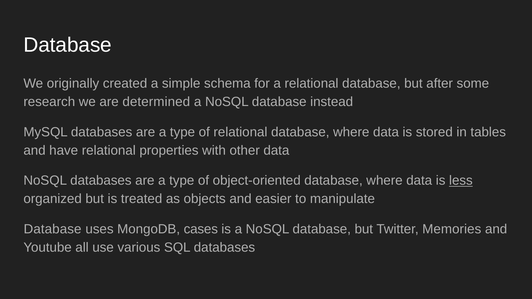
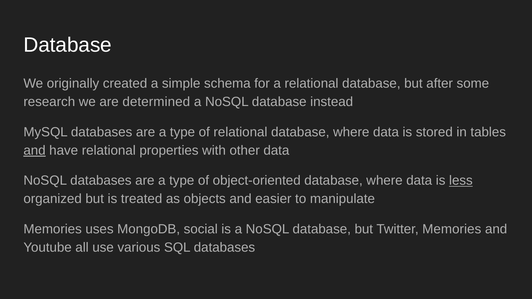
and underline: none -> present (35, 151)
Database: Database -> Memories (53, 229)
cases: cases -> social (201, 229)
